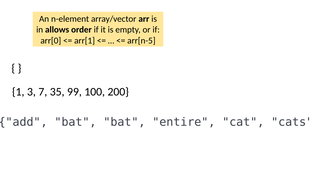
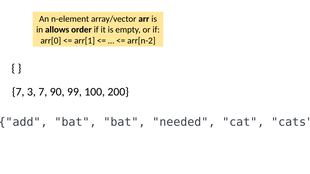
arr[n-5: arr[n-5 -> arr[n-2 (141, 41)
1: 1 -> 7 (18, 92)
35: 35 -> 90 (57, 92)
entire: entire -> needed (184, 122)
